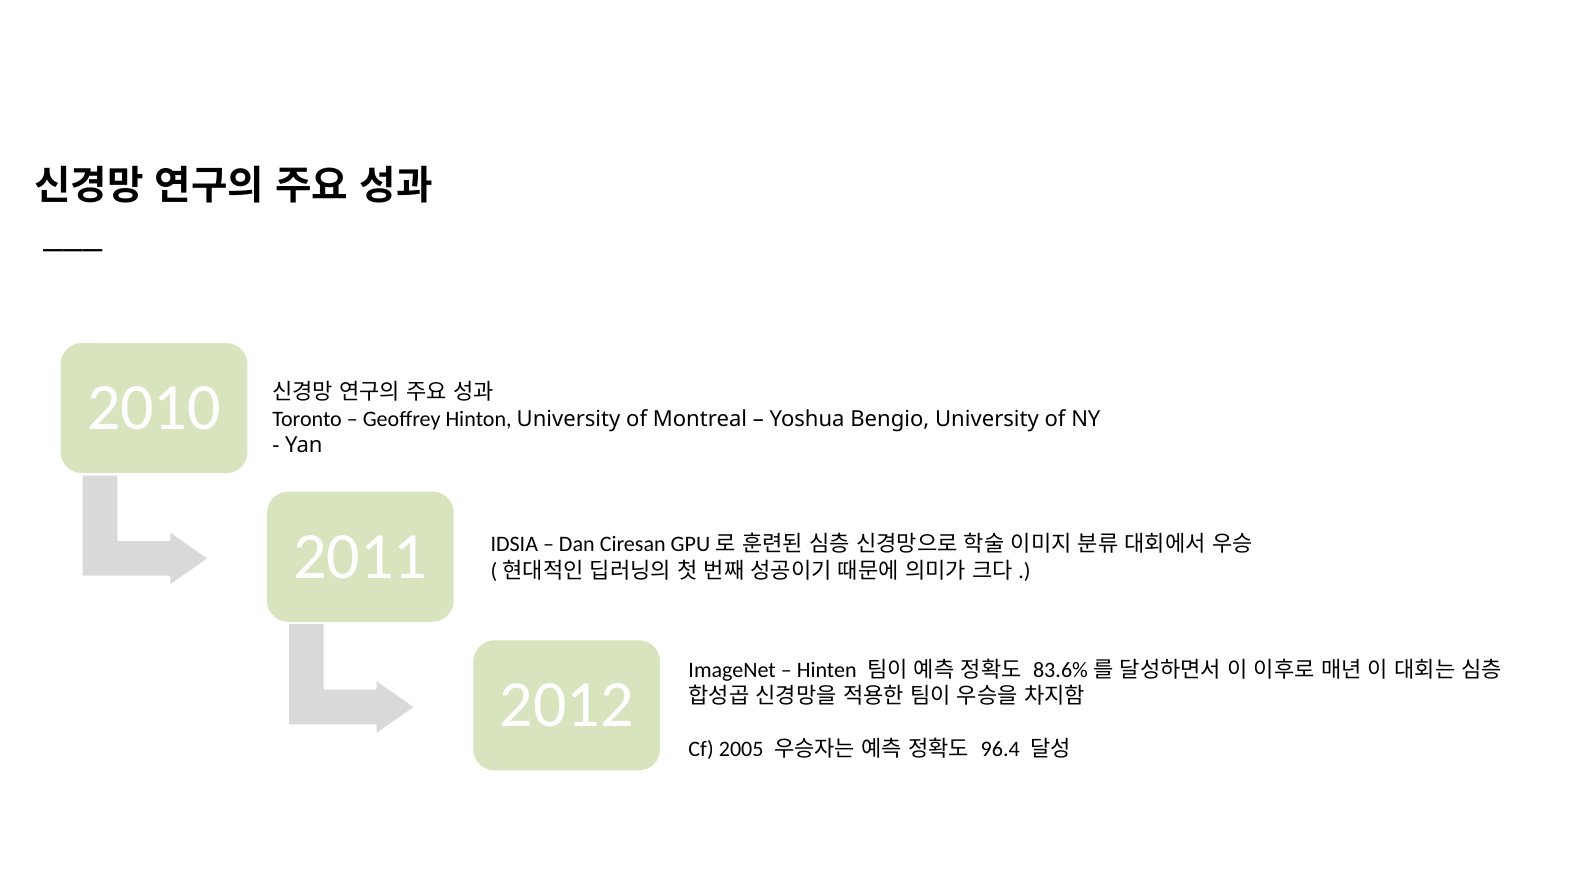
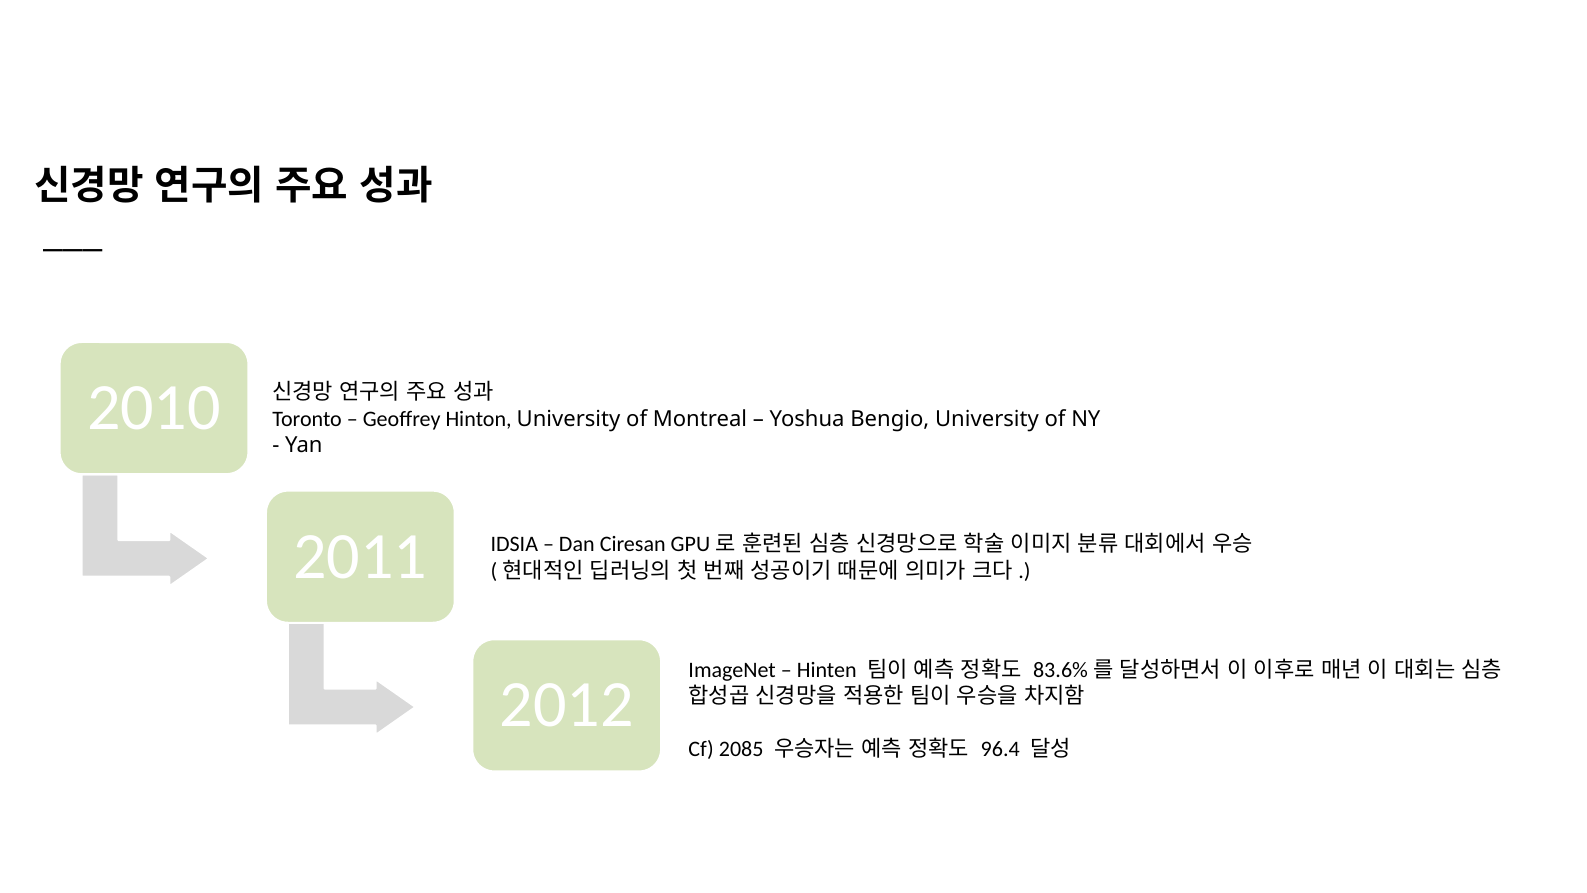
2005: 2005 -> 2085 (741, 749)
